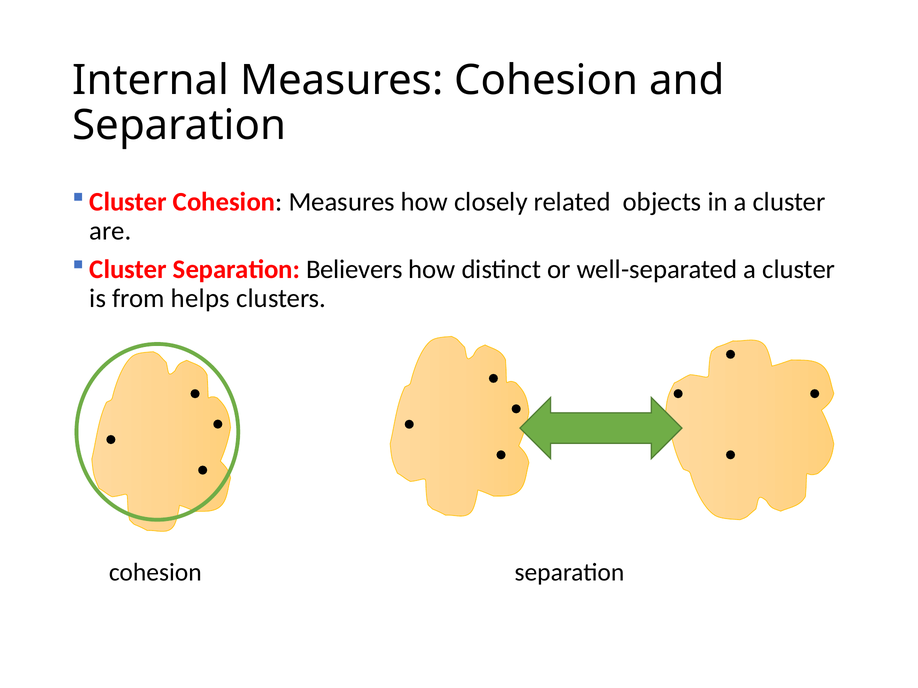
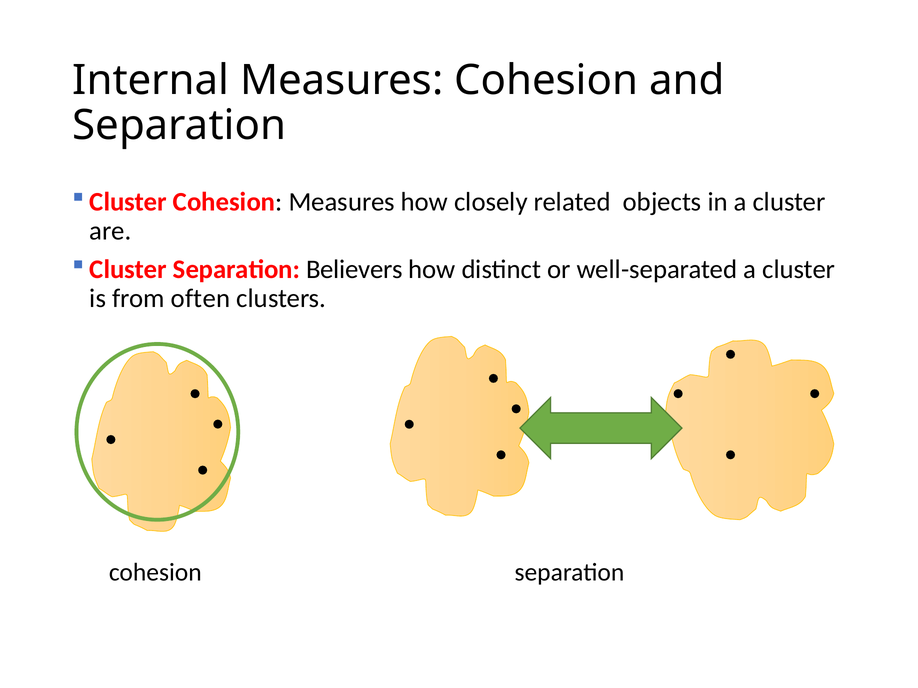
helps: helps -> often (200, 298)
